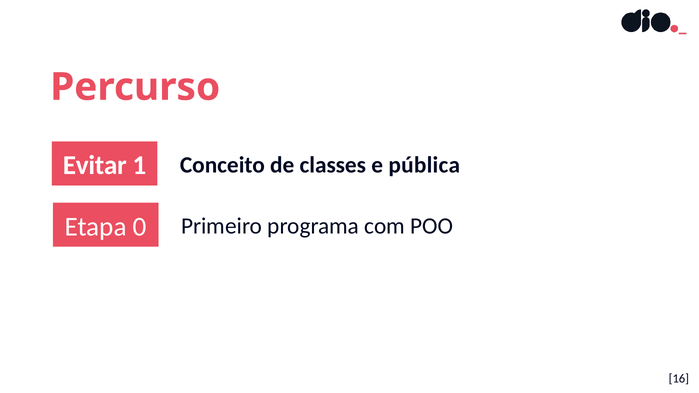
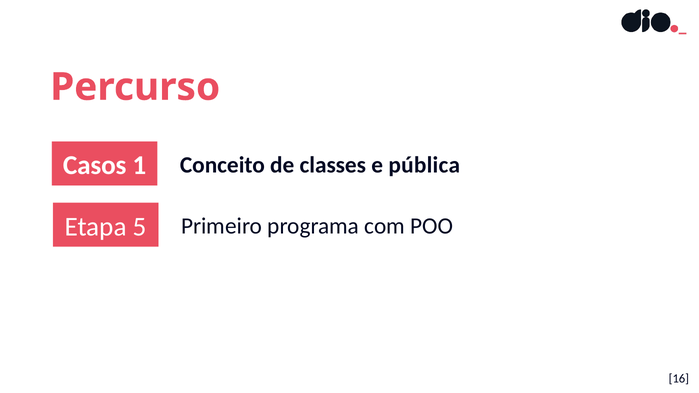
Evitar: Evitar -> Casos (95, 165)
0: 0 -> 5 (140, 227)
